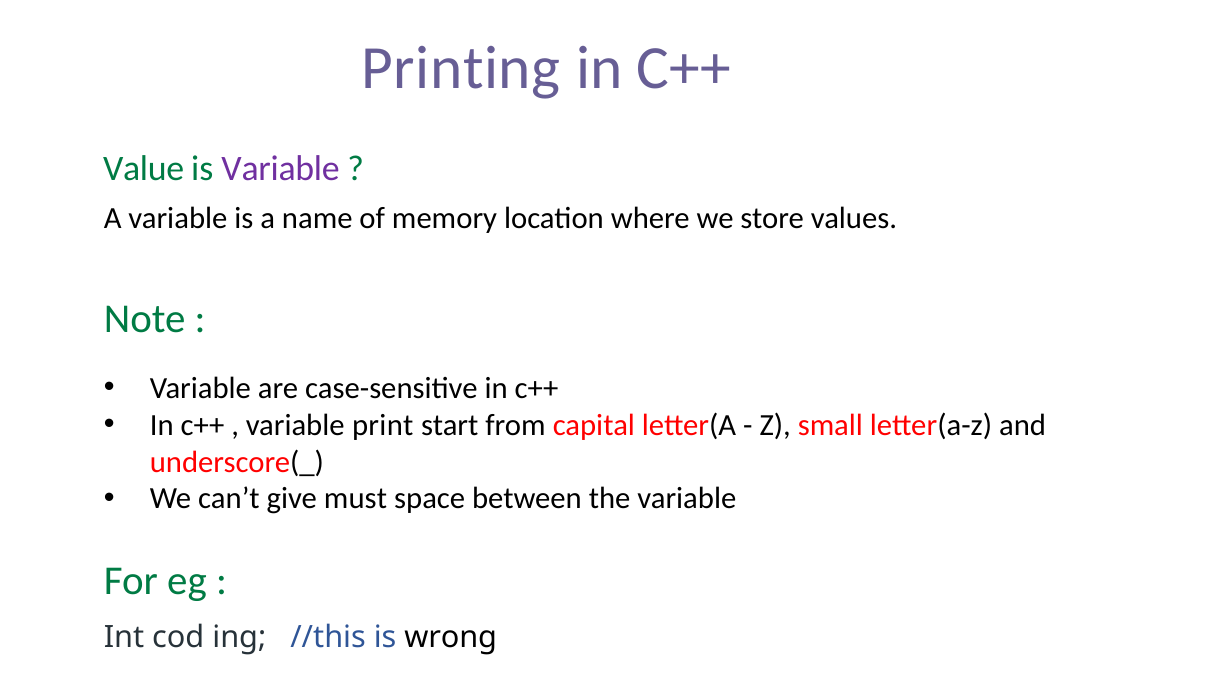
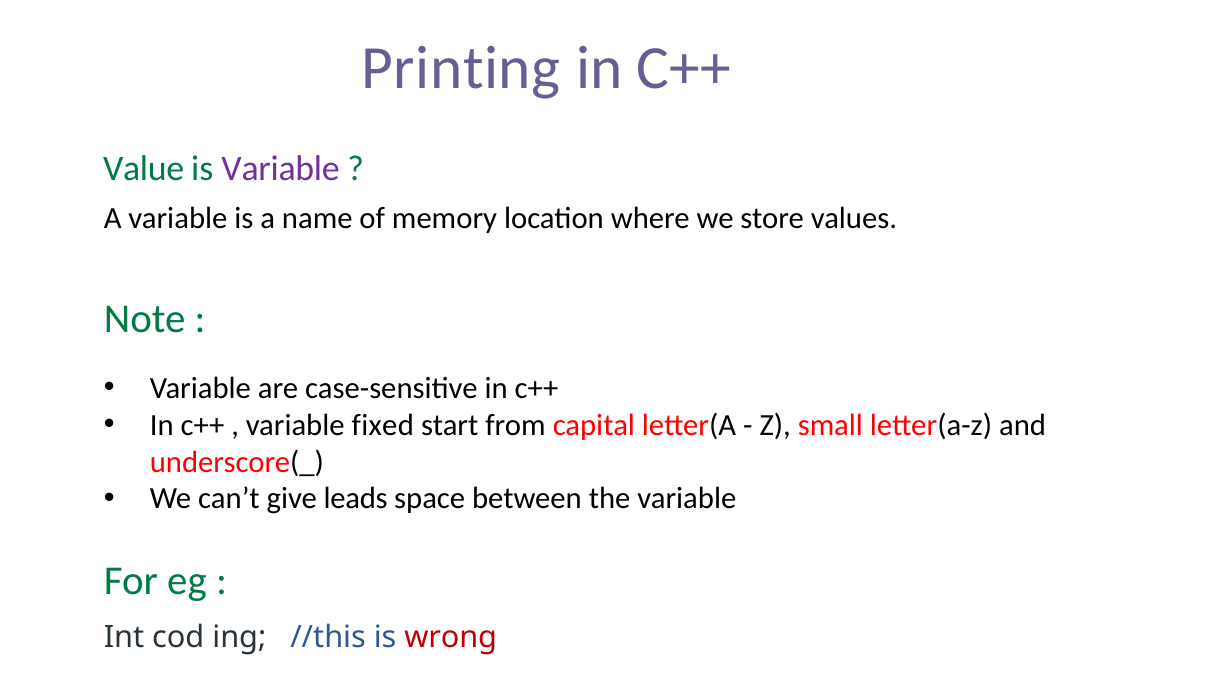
print: print -> fixed (383, 425)
must: must -> leads (356, 499)
wrong colour: black -> red (451, 637)
